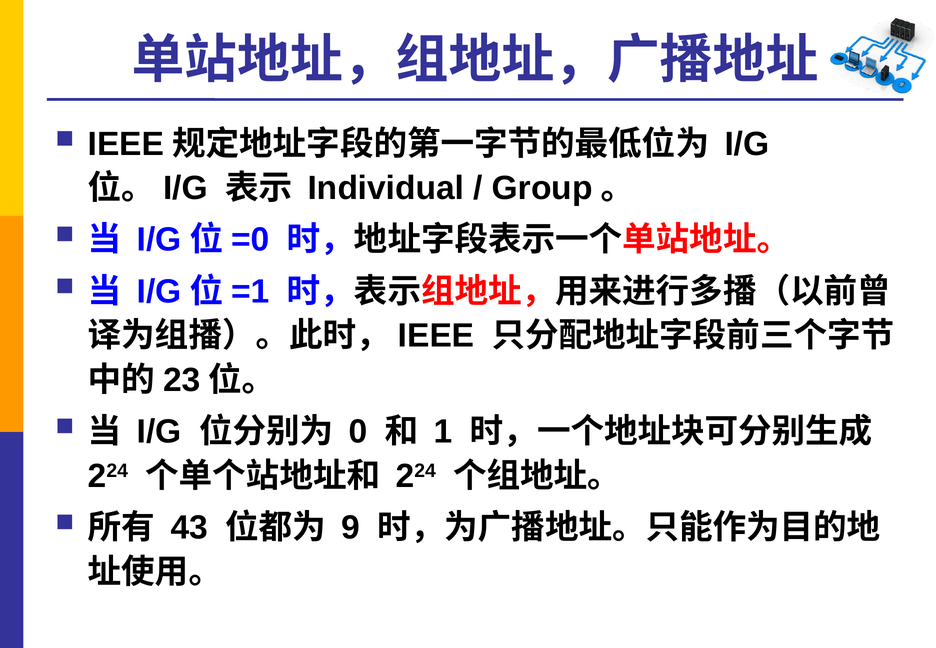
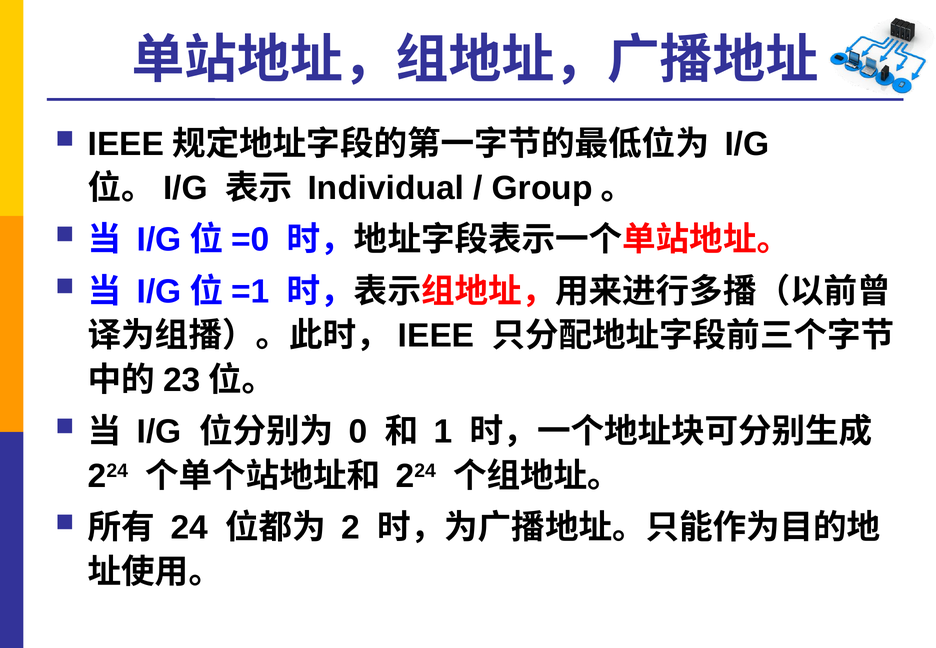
43: 43 -> 24 (189, 528)
9: 9 -> 2 (351, 528)
